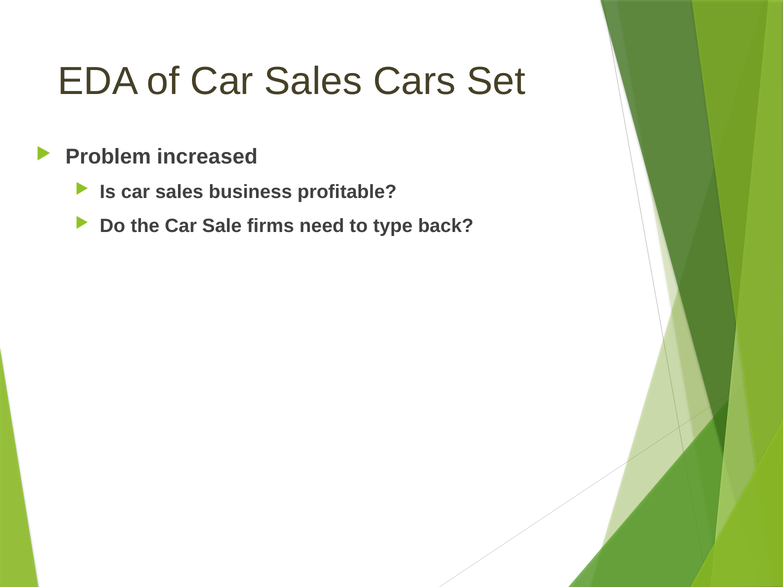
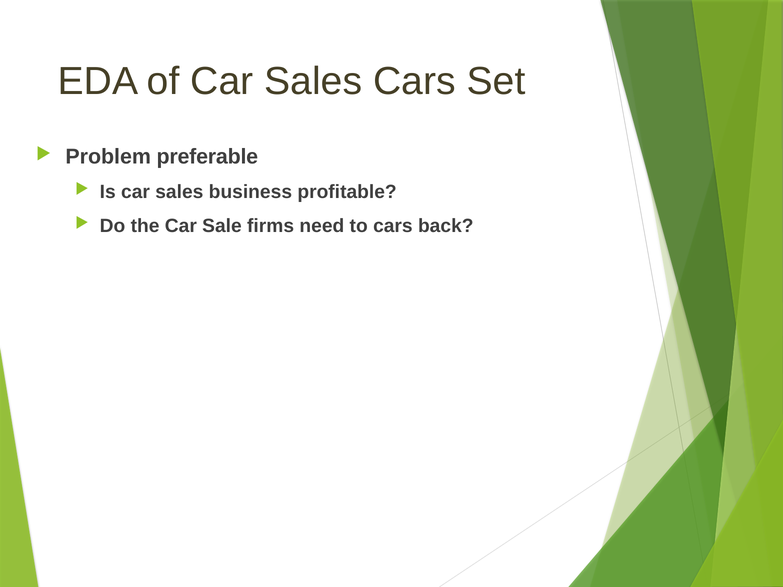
increased: increased -> preferable (207, 157)
to type: type -> cars (393, 226)
